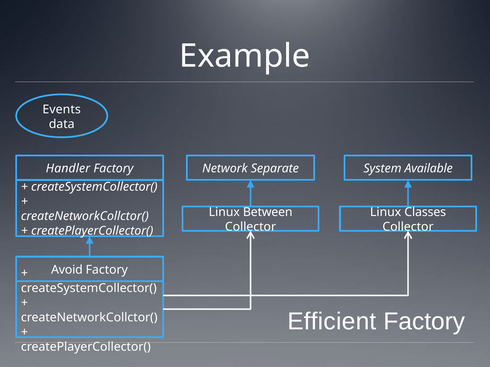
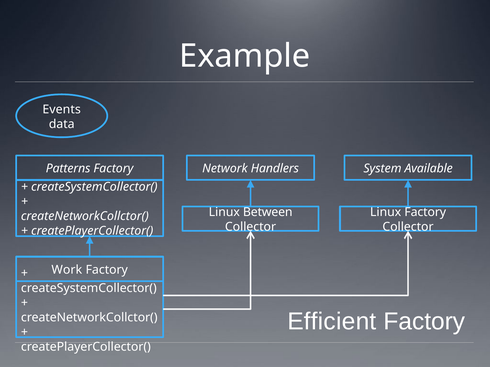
Handler: Handler -> Patterns (68, 169)
Separate: Separate -> Handlers (275, 169)
Linux Classes: Classes -> Factory (425, 212)
Avoid: Avoid -> Work (67, 270)
